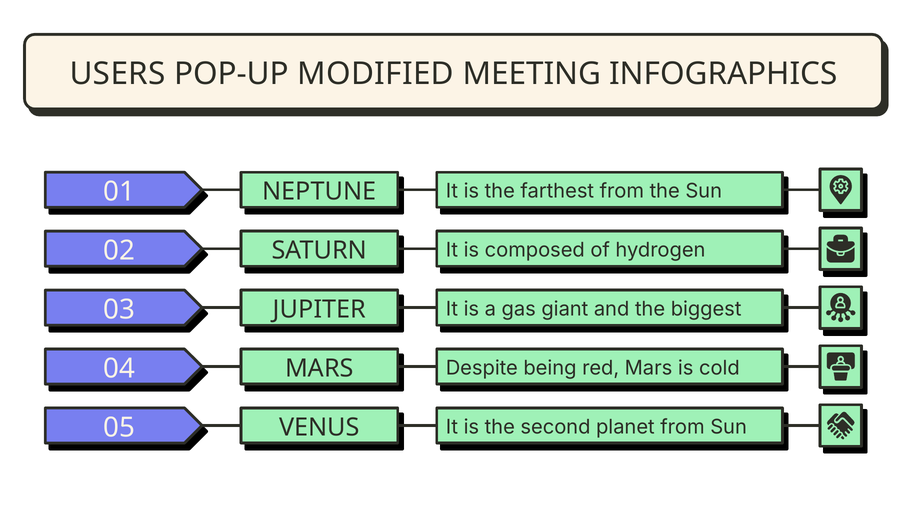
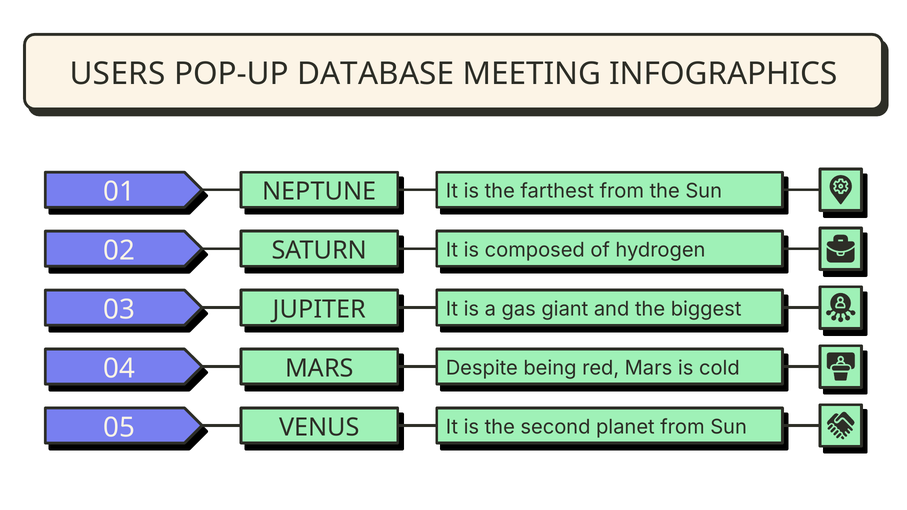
MODIFIED: MODIFIED -> DATABASE (376, 74)
